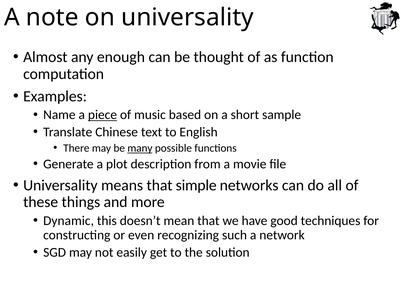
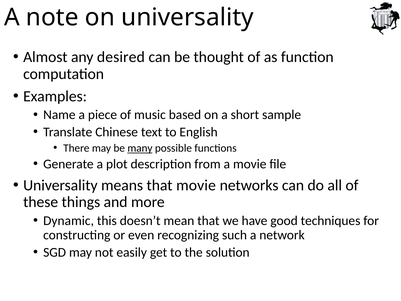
enough: enough -> desired (121, 57)
piece underline: present -> none (102, 115)
that simple: simple -> movie (196, 185)
